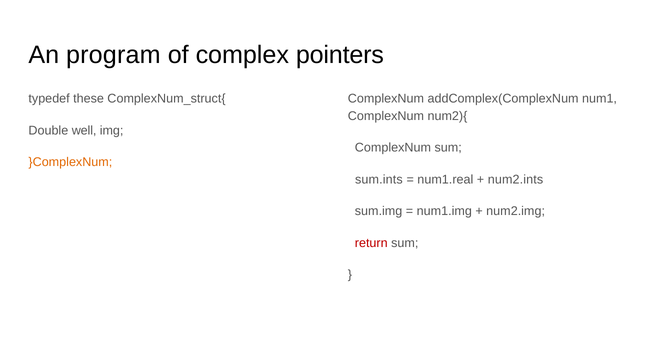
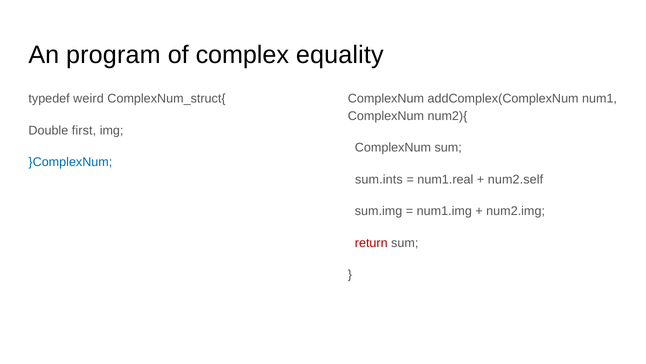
pointers: pointers -> equality (340, 55)
these: these -> weird (88, 99)
well: well -> first (84, 130)
}ComplexNum colour: orange -> blue (70, 162)
num2.ints: num2.ints -> num2.self (516, 179)
